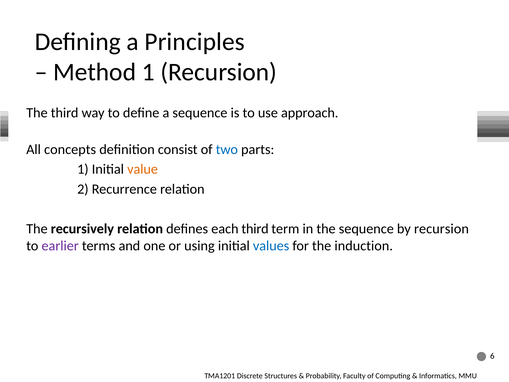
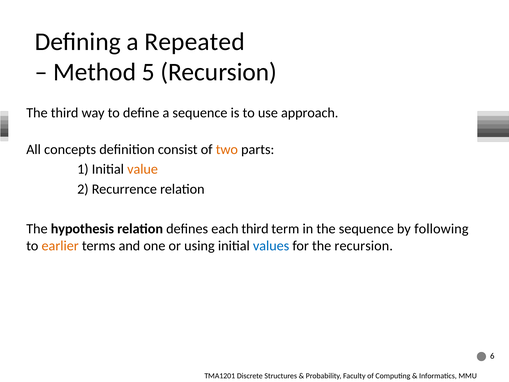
Principles: Principles -> Repeated (195, 42)
Method 1: 1 -> 5 (148, 72)
two colour: blue -> orange (227, 149)
recursively: recursively -> hypothesis (82, 229)
by recursion: recursion -> following (441, 229)
earlier colour: purple -> orange (60, 246)
the induction: induction -> recursion (364, 246)
